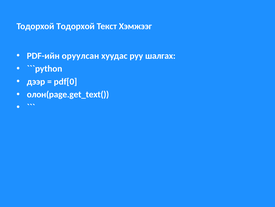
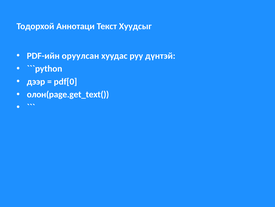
Тодорхой Тодорхой: Тодорхой -> Аннотаци (75, 26)
Хэмжээг: Хэмжээг -> Хуудсыг (135, 26)
шалгах: шалгах -> дүнтэй (160, 56)
